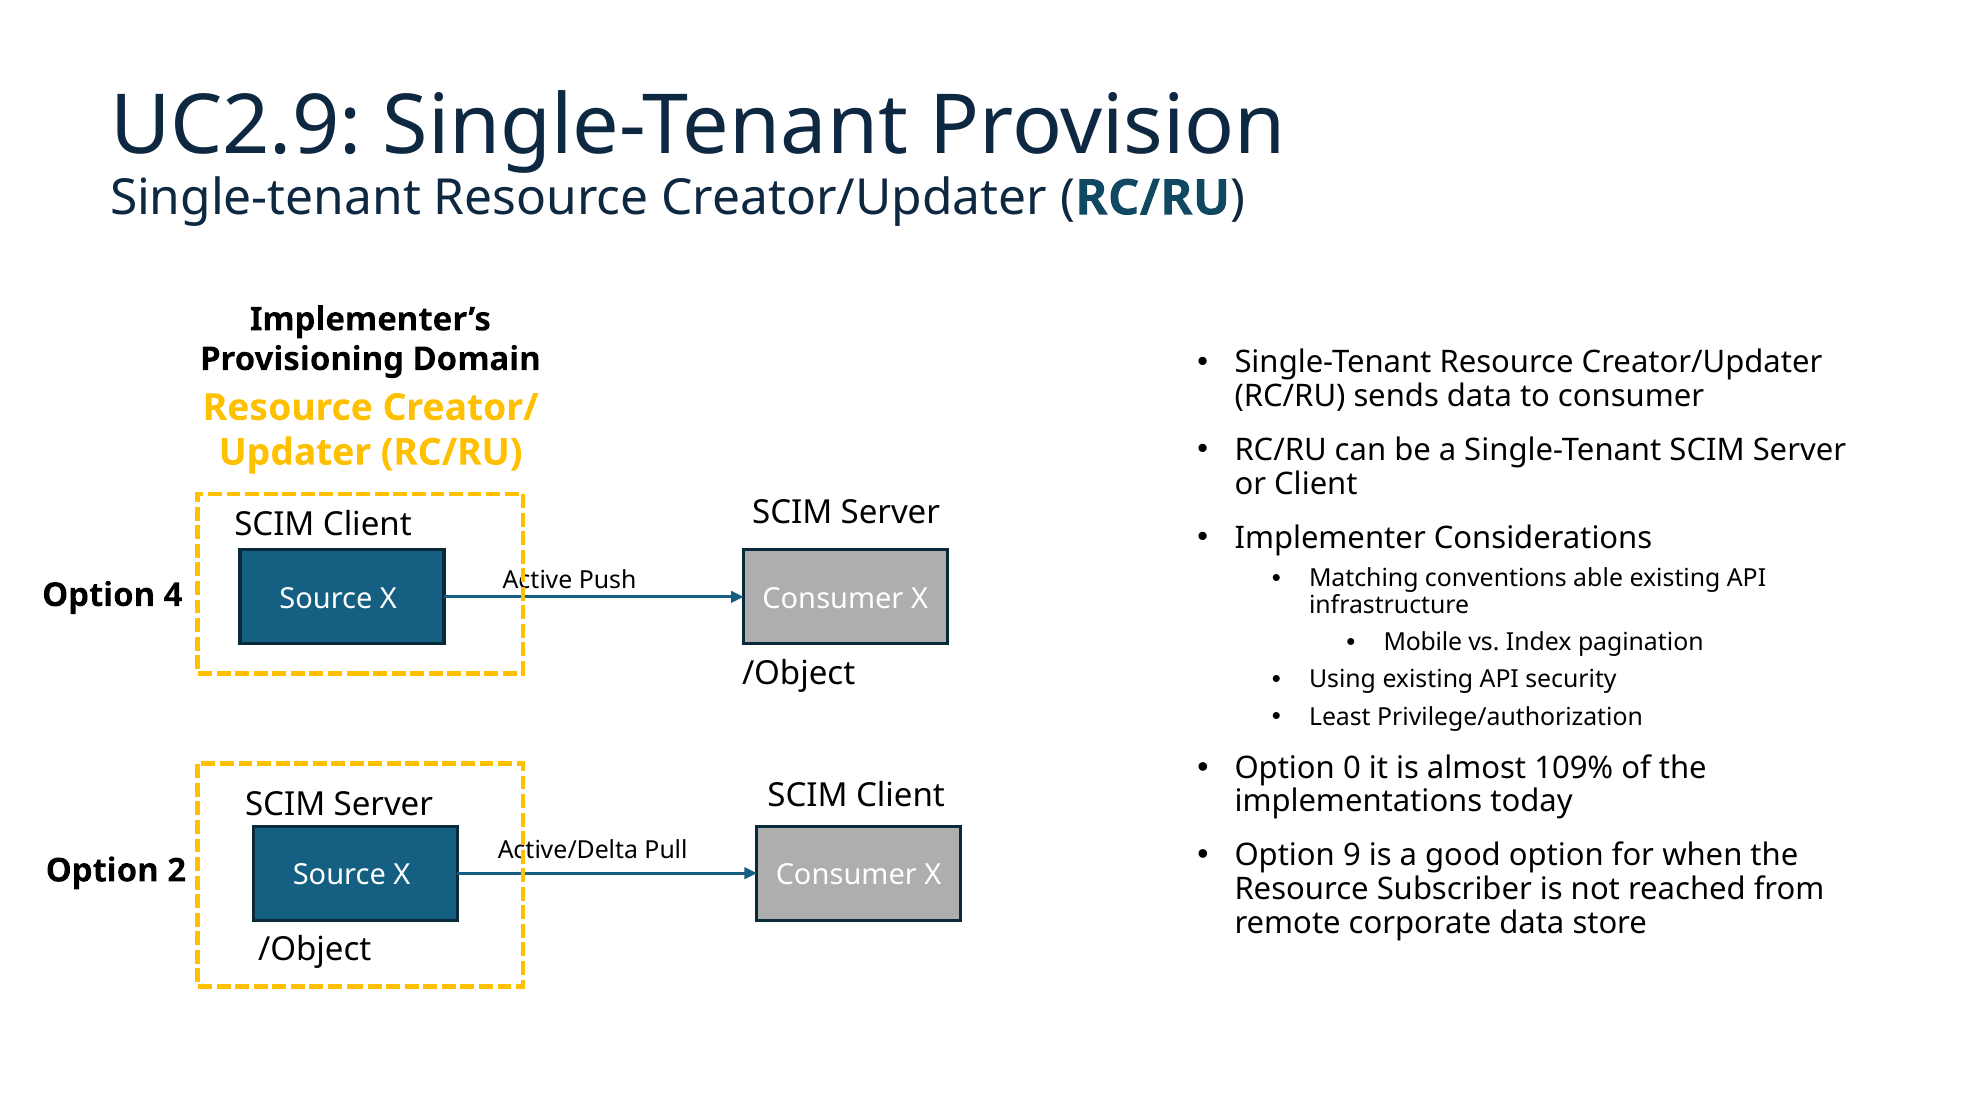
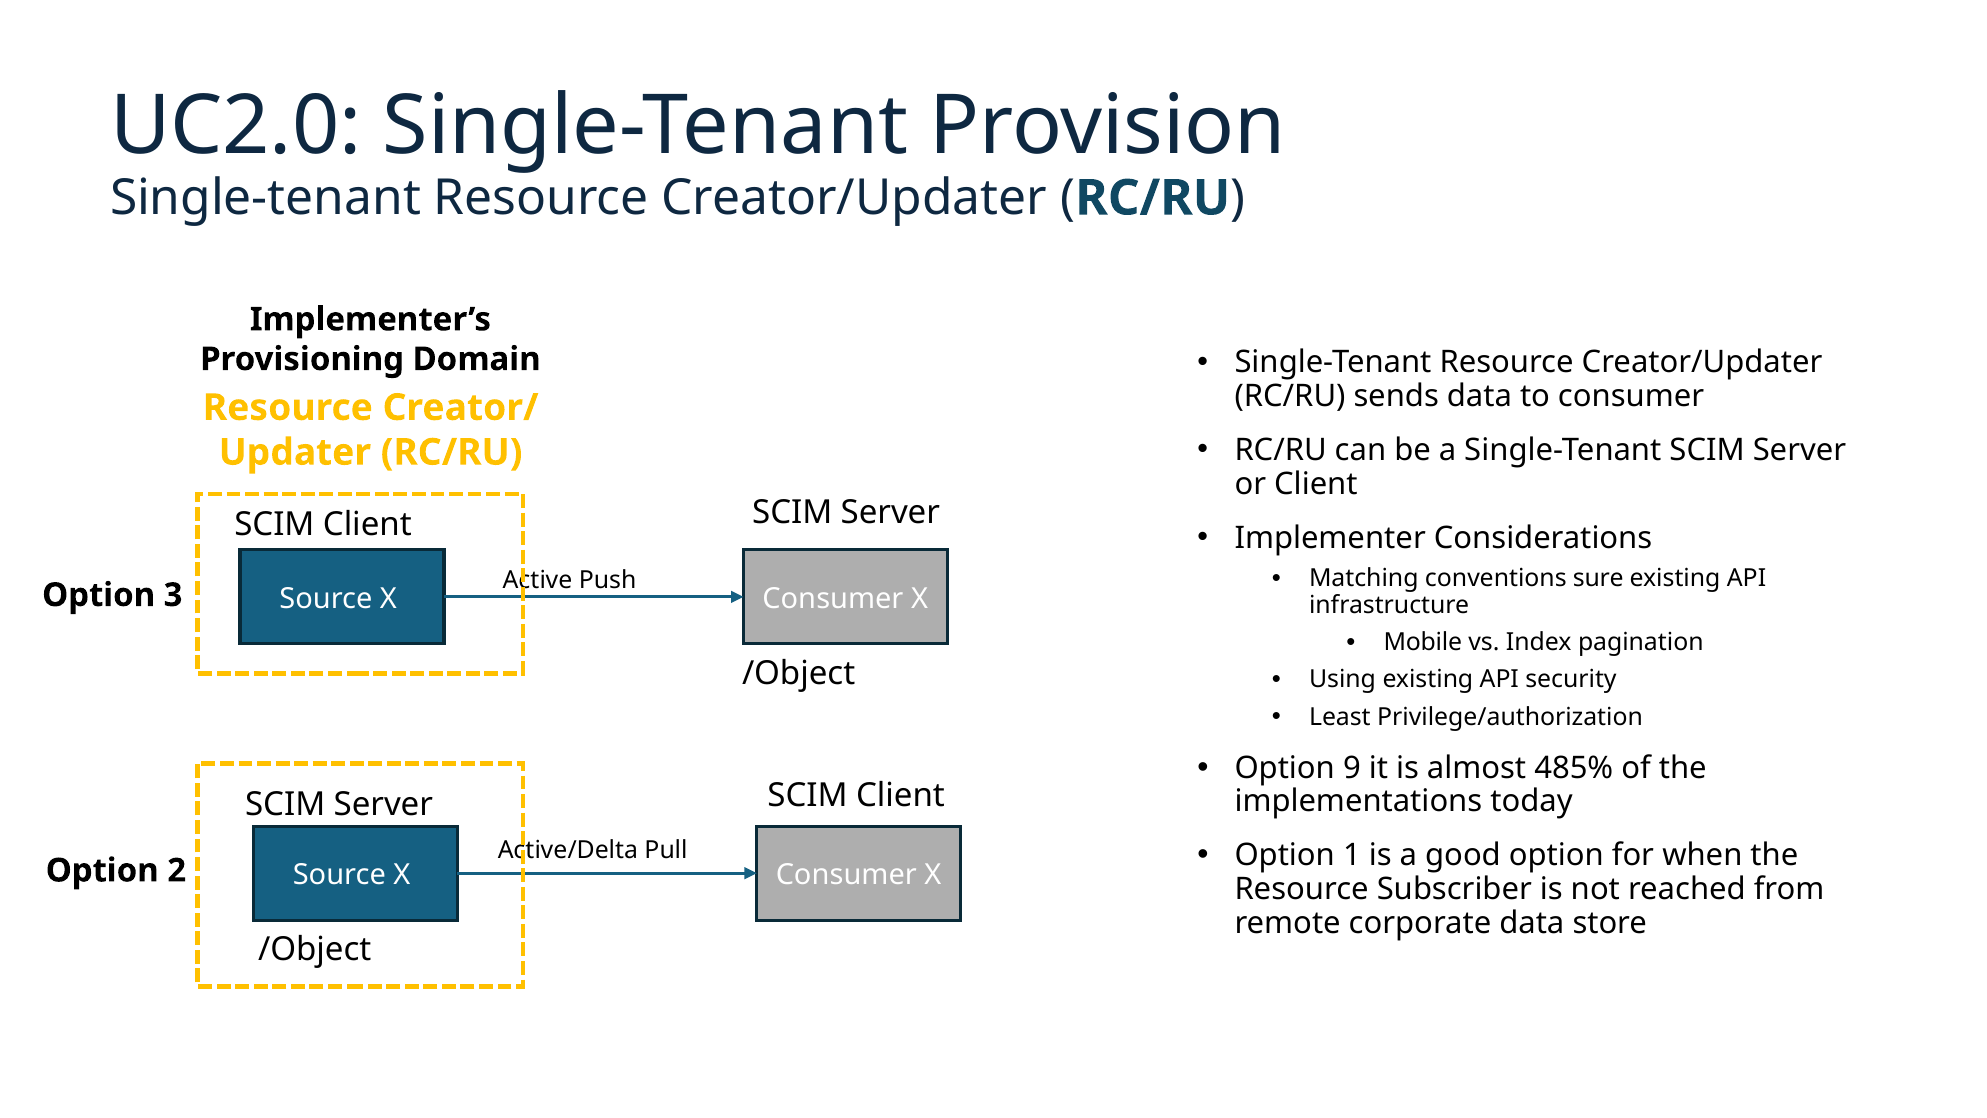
UC2.9: UC2.9 -> UC2.0 (236, 126)
able: able -> sure (1598, 579)
4: 4 -> 3 (173, 595)
0: 0 -> 9 (1352, 768)
109%: 109% -> 485% (1574, 768)
9: 9 -> 1 (1352, 855)
